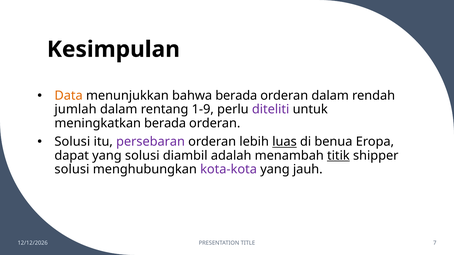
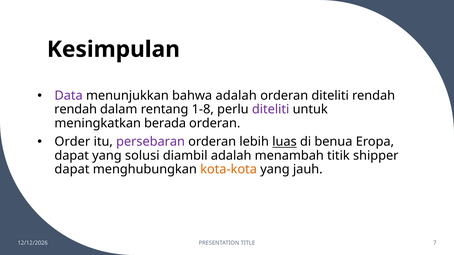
Data colour: orange -> purple (69, 96)
bahwa berada: berada -> adalah (236, 96)
orderan dalam: dalam -> diteliti (330, 96)
jumlah: jumlah -> rendah (76, 110)
1-9: 1-9 -> 1-8 (203, 110)
Solusi: Solusi -> Order (72, 142)
titik underline: present -> none (338, 156)
solusi: solusi -> dapat (72, 170)
kota-kota colour: purple -> orange (229, 170)
